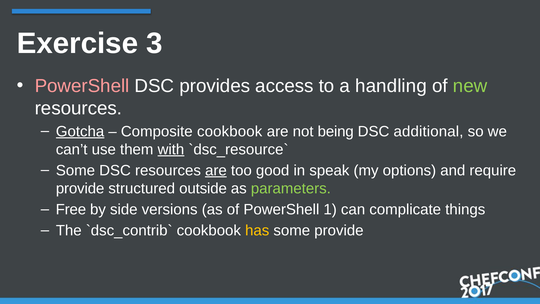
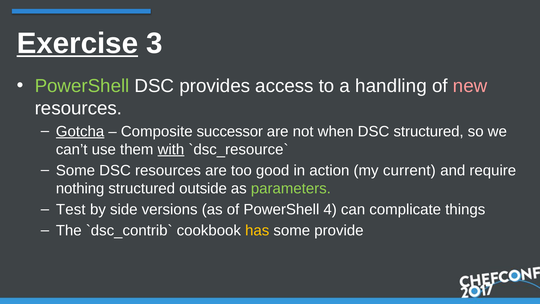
Exercise underline: none -> present (77, 43)
PowerShell colour: pink -> light green (82, 86)
new colour: light green -> pink (470, 86)
Composite cookbook: cookbook -> successor (230, 131)
being: being -> when (336, 131)
DSC additional: additional -> structured (429, 131)
are underline: present -> none (216, 170)
speak: speak -> action (329, 170)
options: options -> current (409, 170)
provide: provide -> nothing (80, 188)
Free: Free -> Test (71, 209)
1: 1 -> 4 (330, 209)
